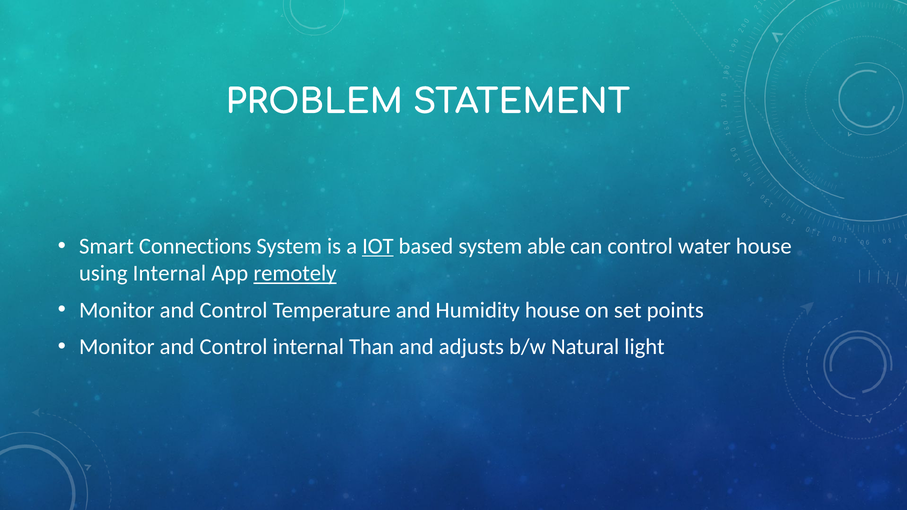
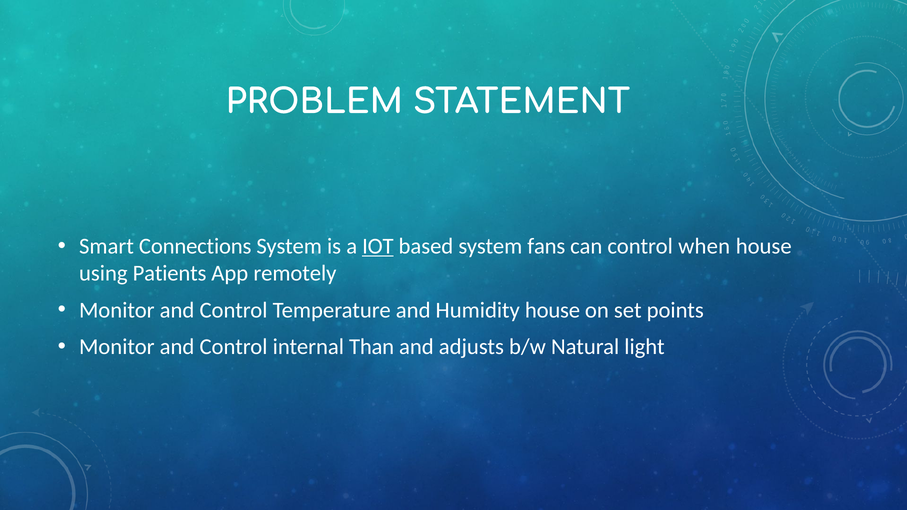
able: able -> fans (546, 246)
water: water -> when (704, 246)
using Internal: Internal -> Patients (170, 274)
remotely underline: present -> none (295, 274)
